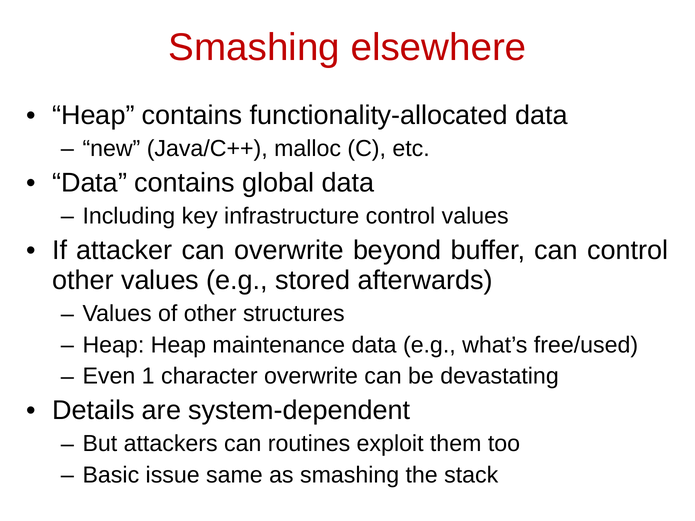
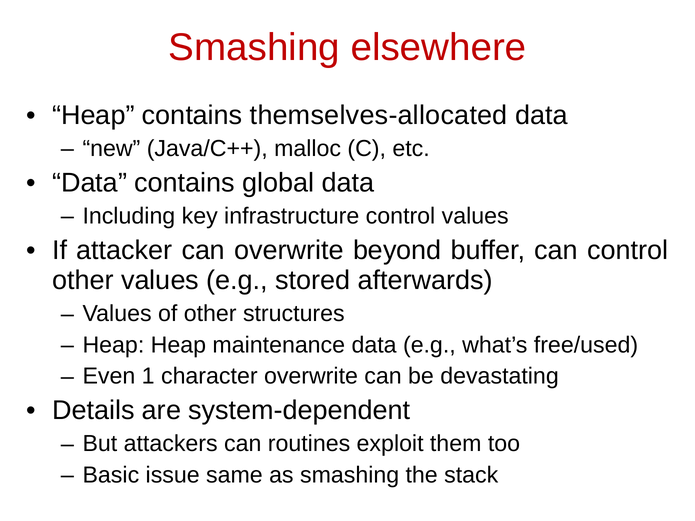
functionality-allocated: functionality-allocated -> themselves-allocated (379, 115)
